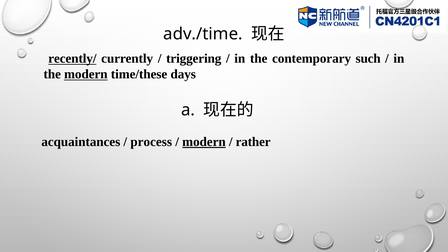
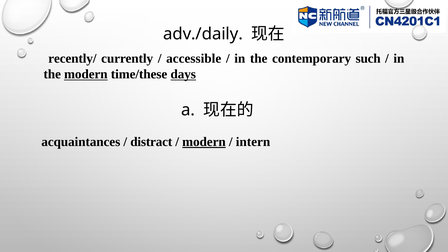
adv./time: adv./time -> adv./daily (203, 34)
recently/ underline: present -> none (72, 59)
triggering: triggering -> accessible (194, 59)
days underline: none -> present (183, 74)
process: process -> distract (151, 142)
rather: rather -> intern (253, 142)
